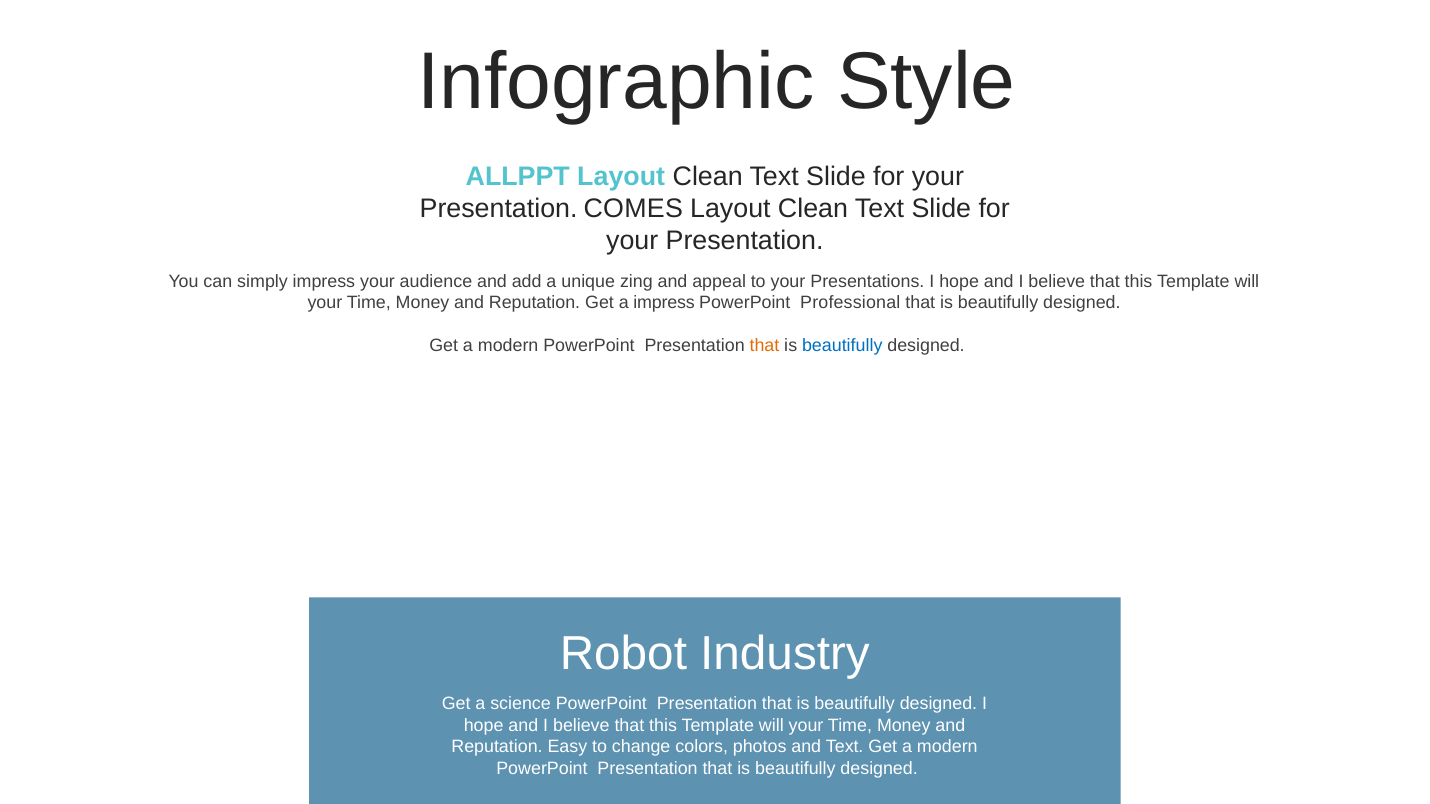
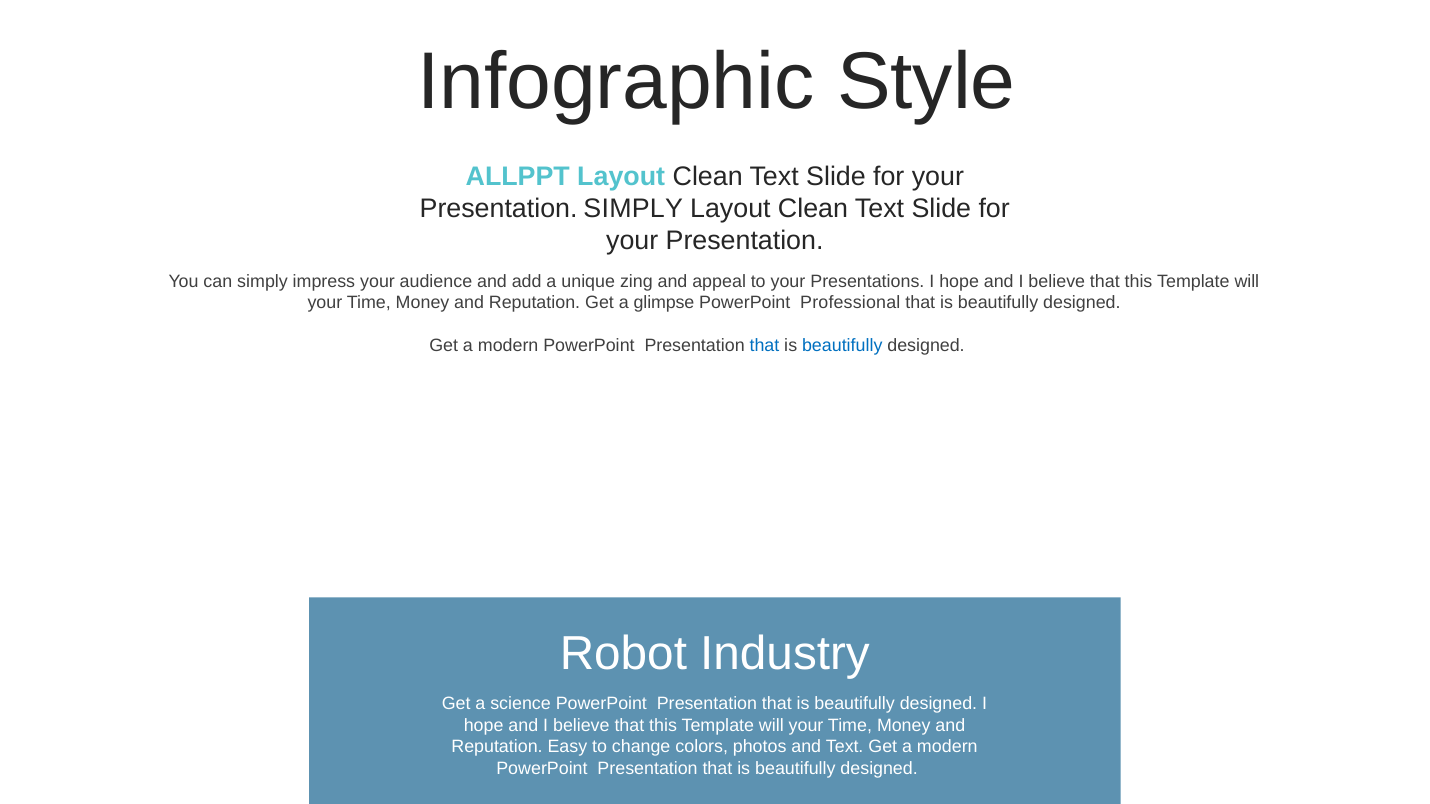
Presentation COMES: COMES -> SIMPLY (633, 209)
a impress: impress -> glimpse (664, 303)
that colour: orange -> blue (764, 346)
